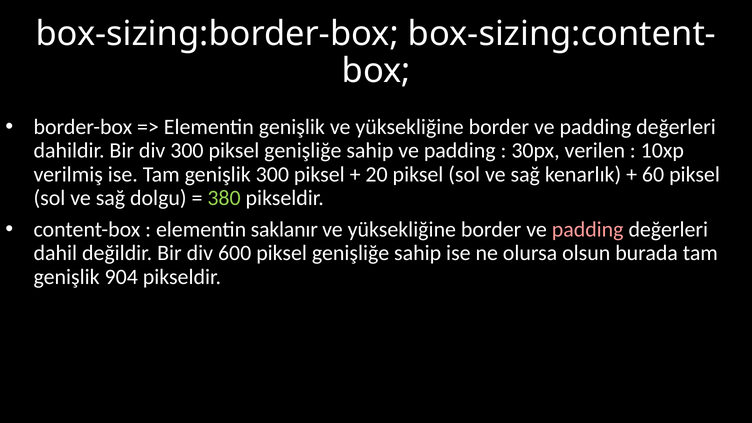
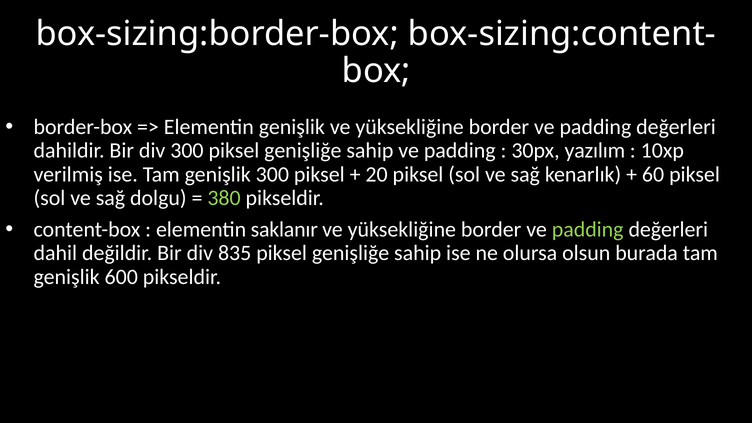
verilen: verilen -> yazılım (595, 151)
padding colour: pink -> light green (588, 230)
600: 600 -> 835 (235, 253)
904: 904 -> 600 (121, 277)
